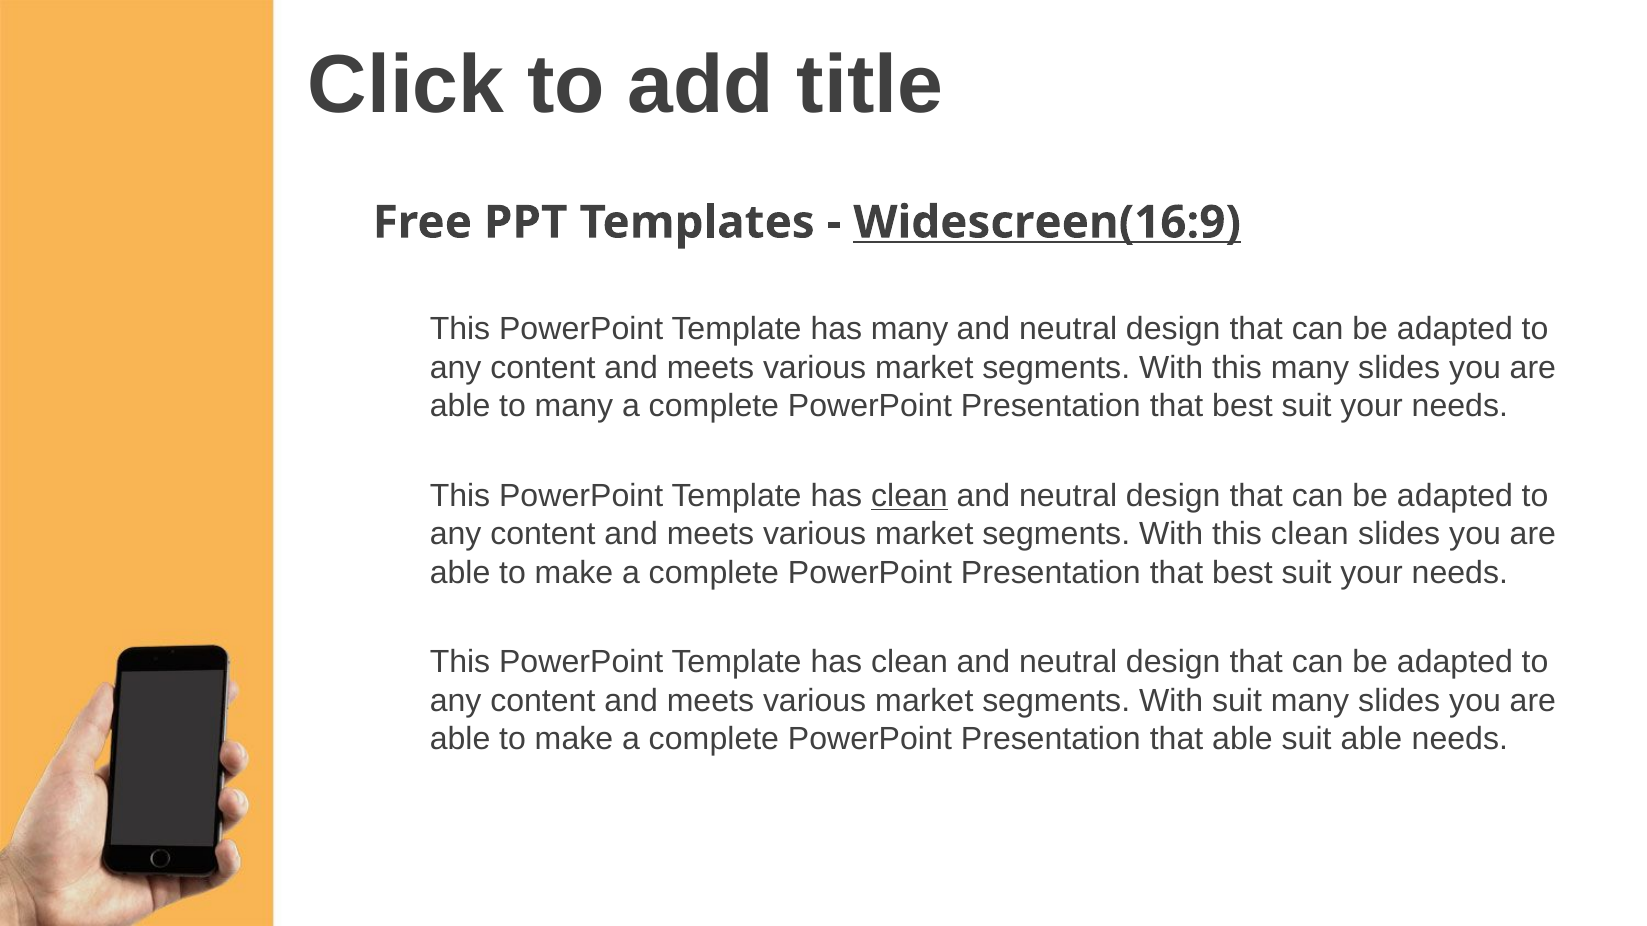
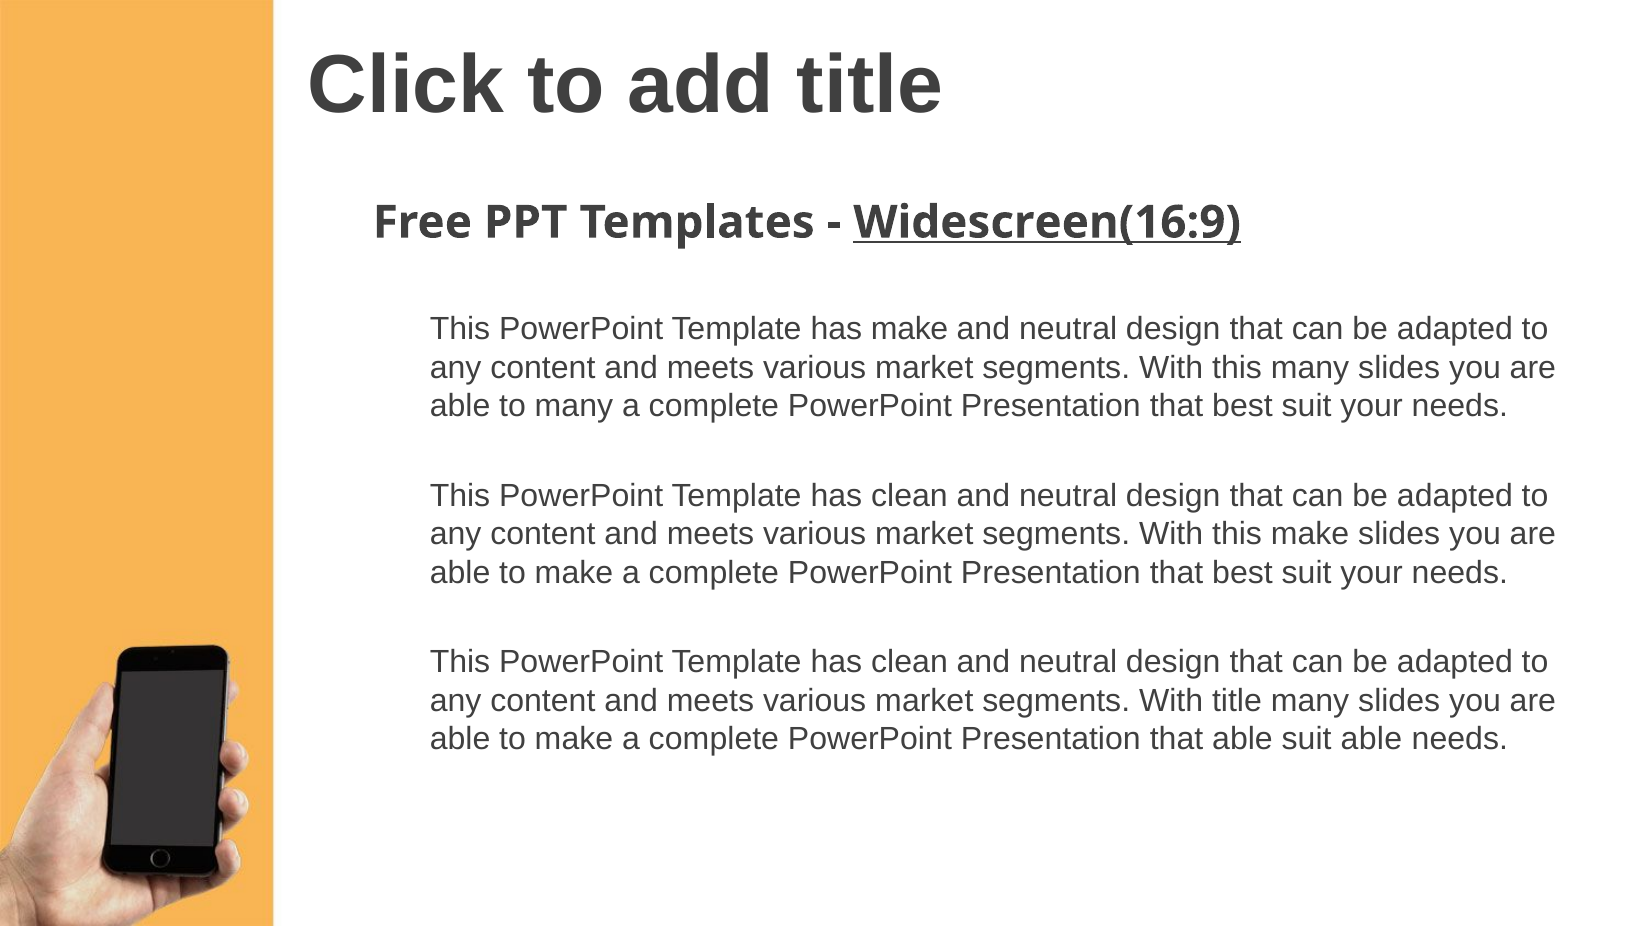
has many: many -> make (910, 329)
clean underline: present -> none (909, 496)
this clean: clean -> make (1310, 534)
With suit: suit -> title (1237, 701)
